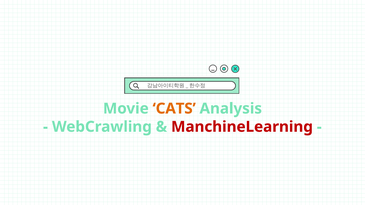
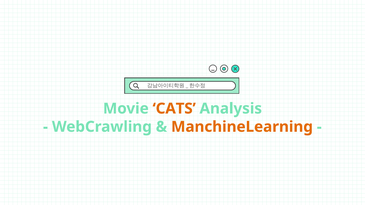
ManchineLearning colour: red -> orange (242, 127)
